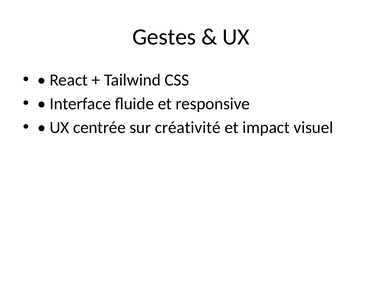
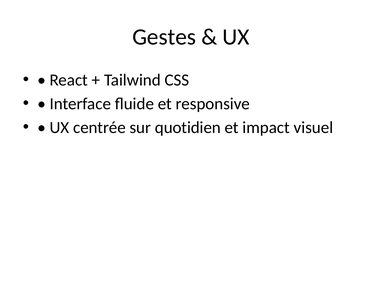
créativité: créativité -> quotidien (188, 128)
